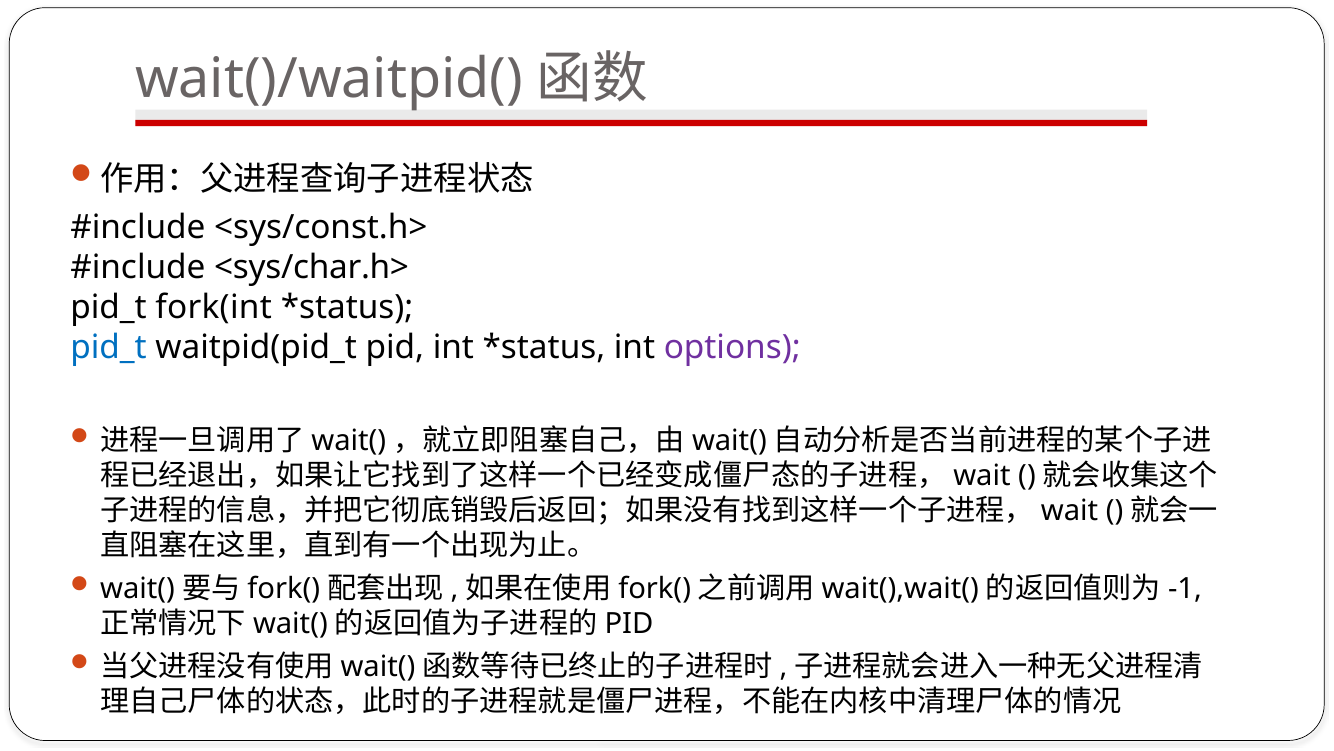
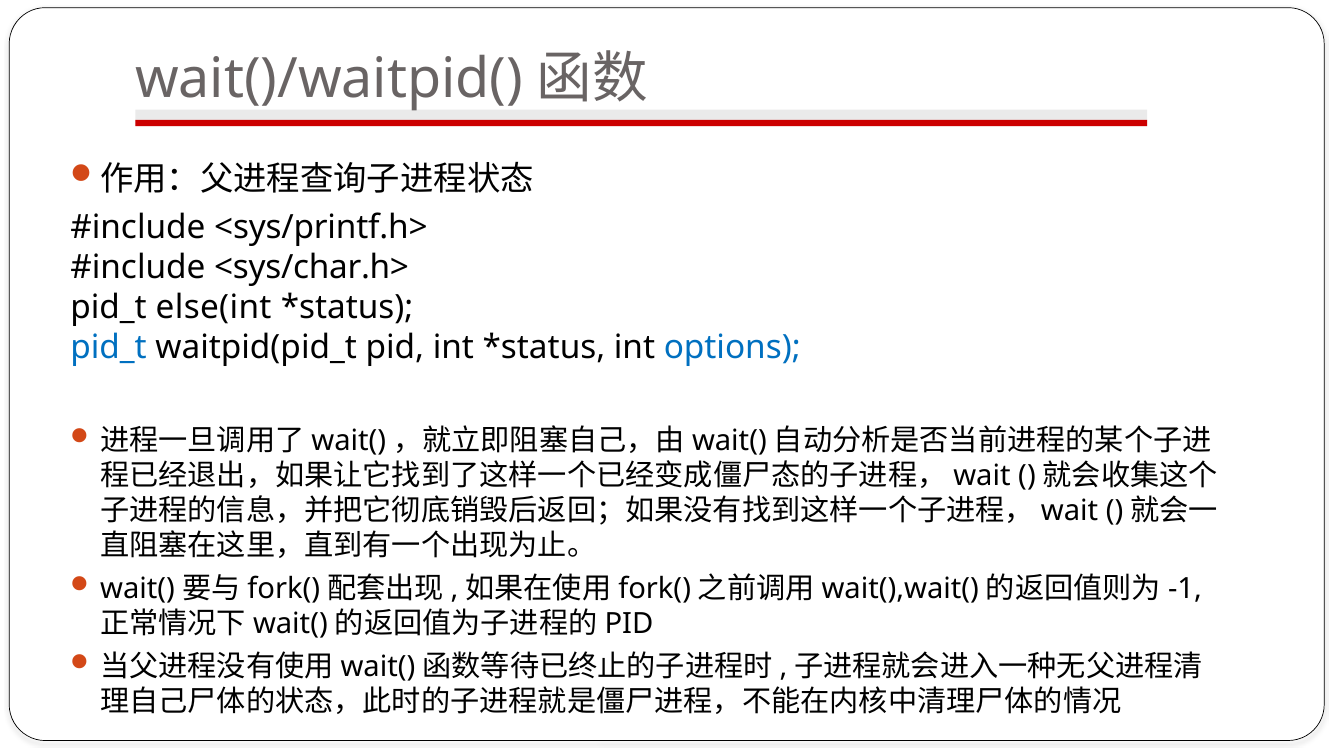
<sys/const.h>: <sys/const.h> -> <sys/printf.h> (321, 227)
fork(int: fork(int -> else(int (214, 307)
options colour: purple -> blue (732, 347)
